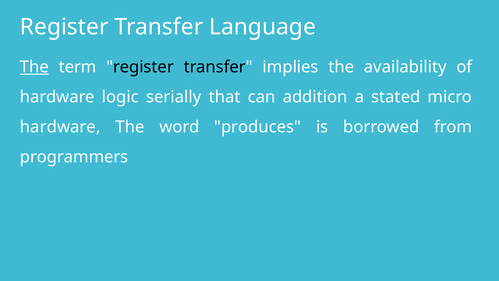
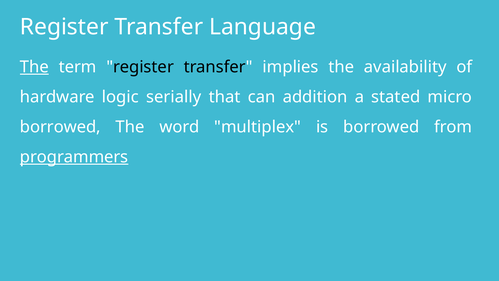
hardware: hardware -> borrowed (60, 127)
produces: produces -> multiplex (258, 127)
programmers underline: none -> present (74, 157)
